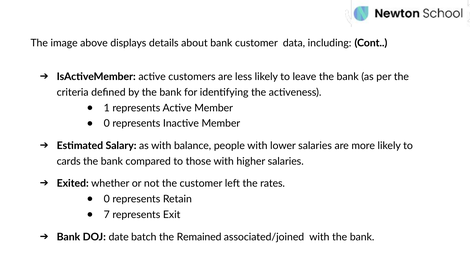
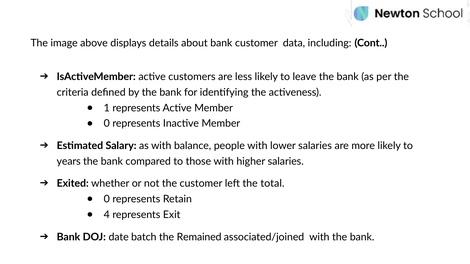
cards: cards -> years (69, 162)
rates: rates -> total (272, 184)
7: 7 -> 4 (107, 215)
